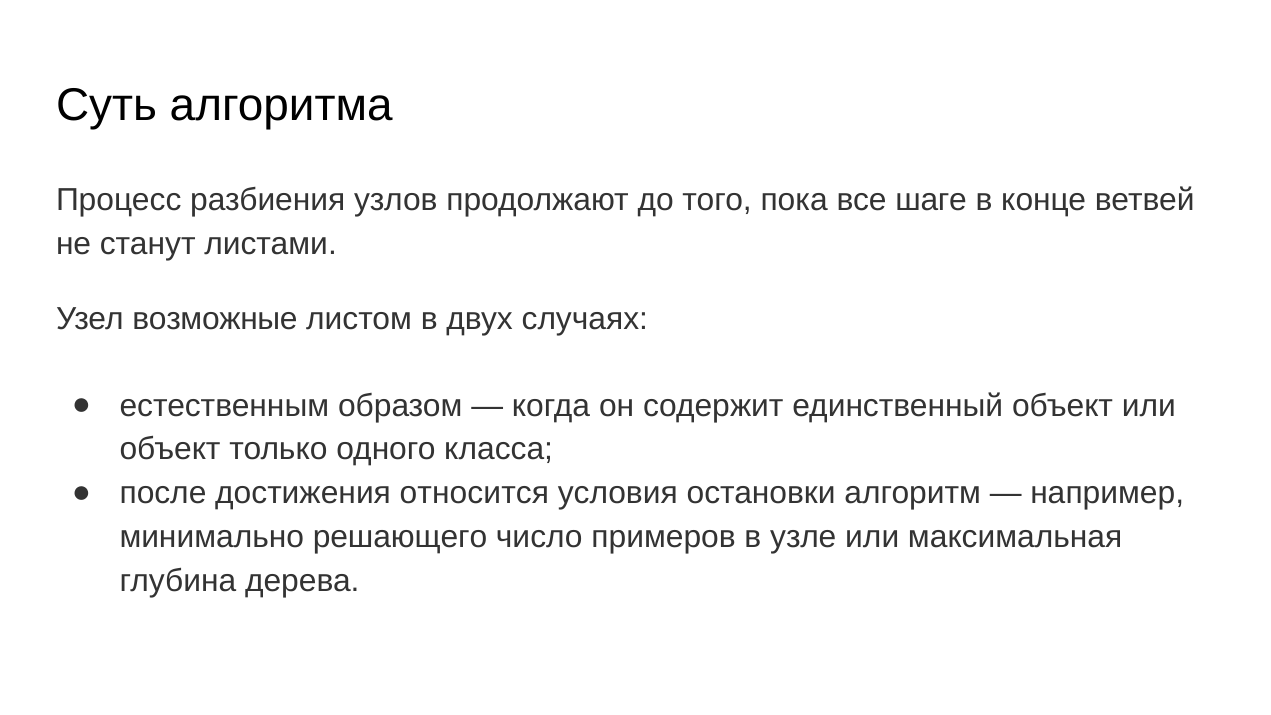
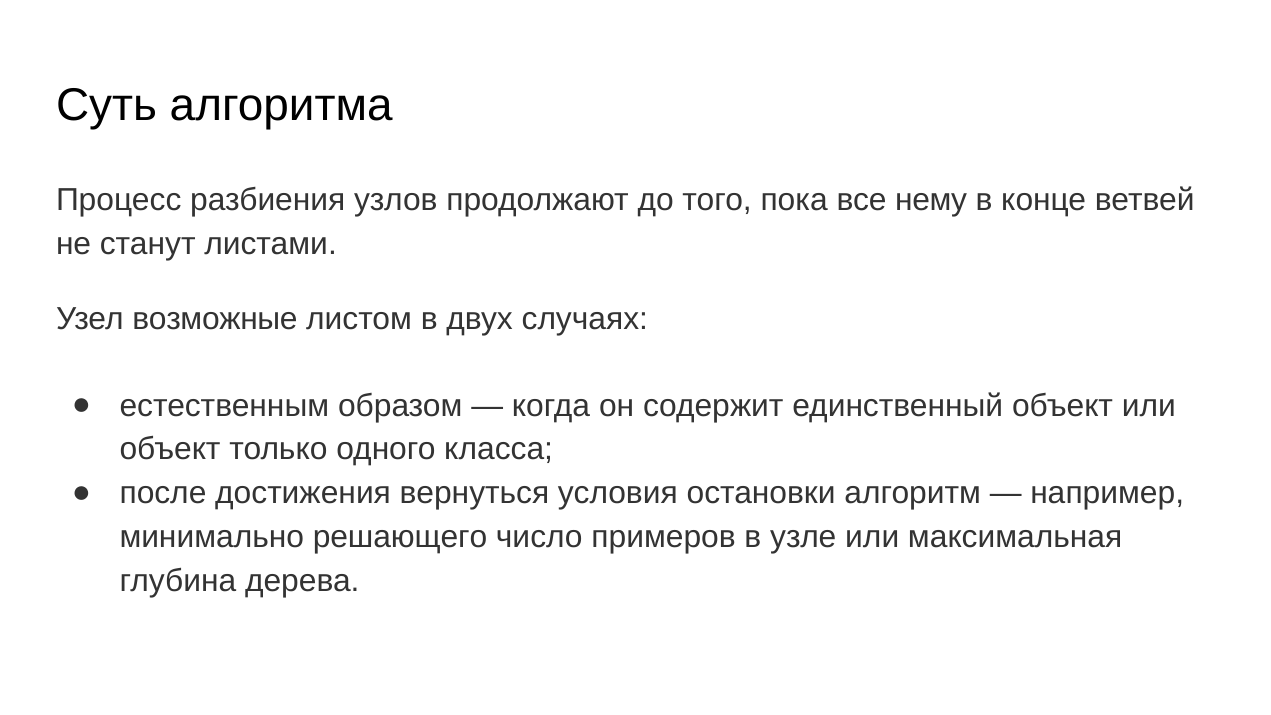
шаге: шаге -> нему (931, 200)
относится: относится -> вернуться (474, 493)
